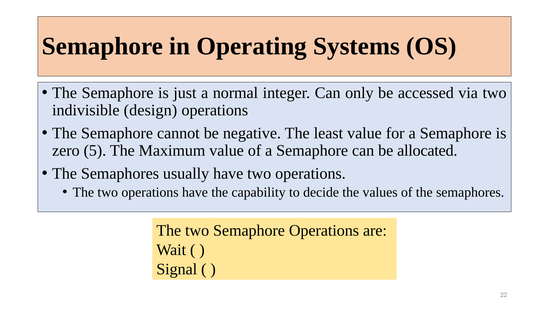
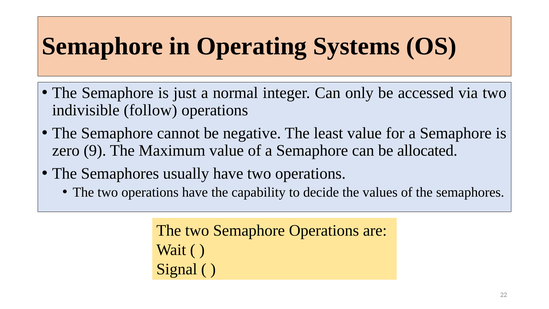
design: design -> follow (150, 110)
5: 5 -> 9 (95, 150)
